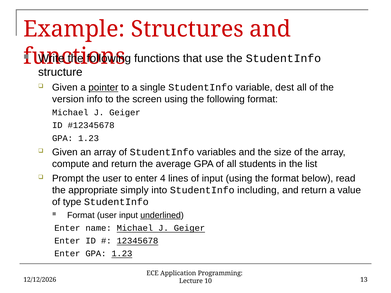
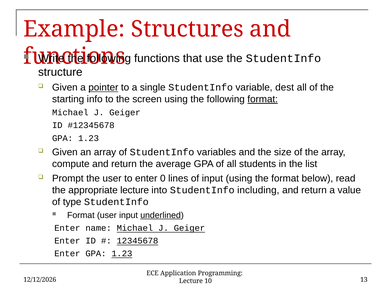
version: version -> starting (68, 99)
format underline: none -> present (263, 99)
4: 4 -> 0 (163, 179)
appropriate simply: simply -> lecture (135, 190)
